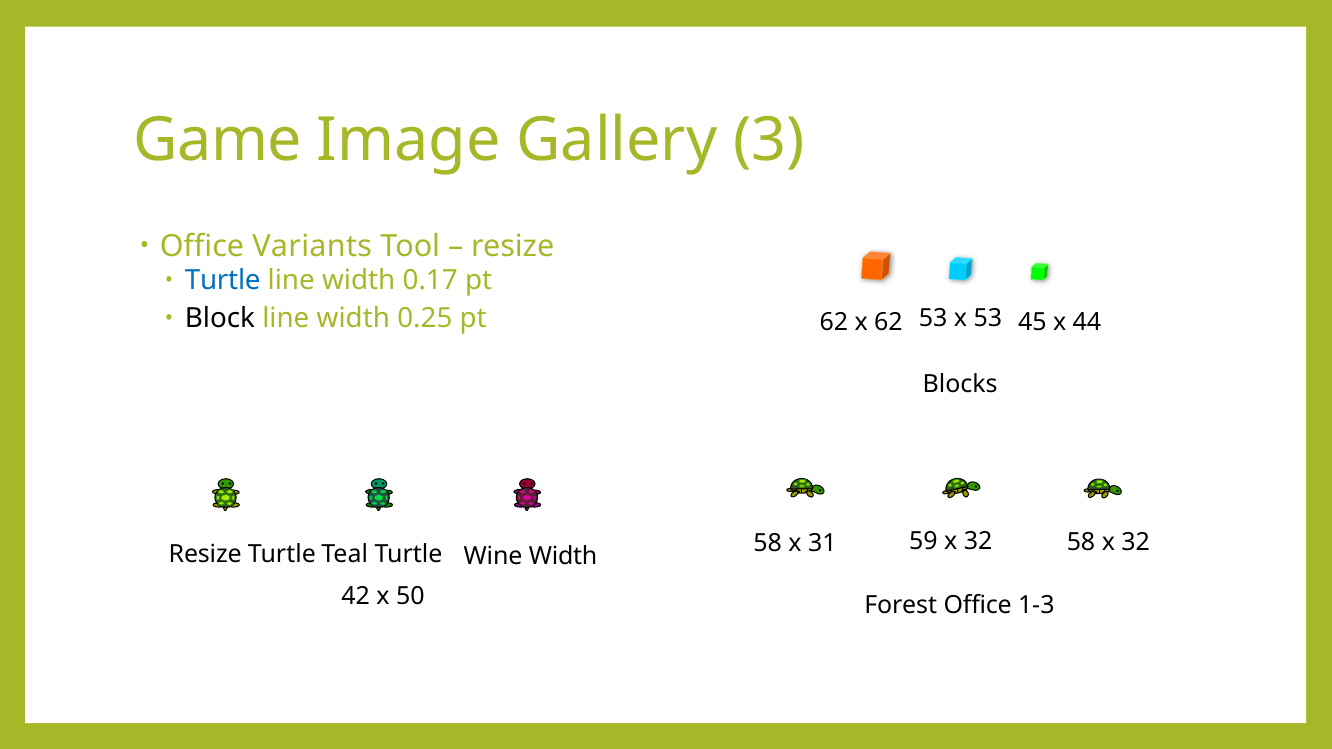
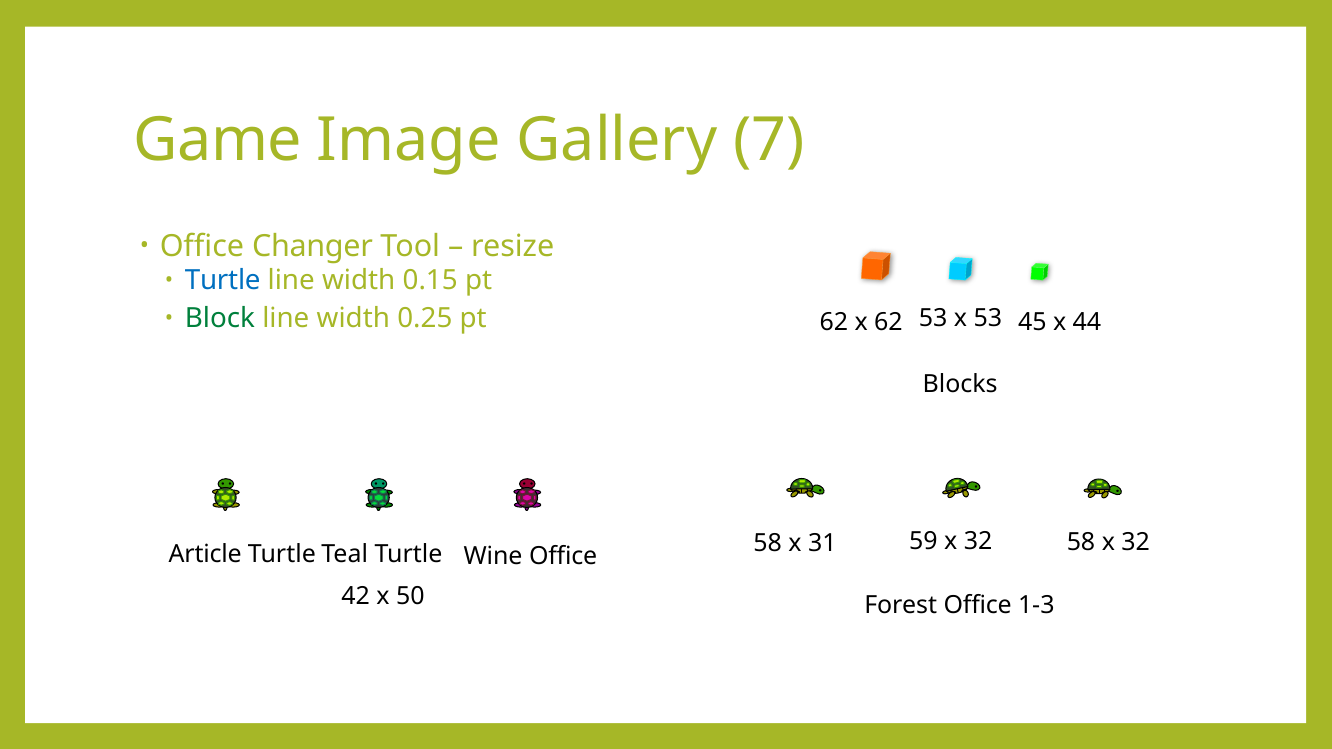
3: 3 -> 7 (769, 140)
Variants: Variants -> Changer (312, 246)
0.17: 0.17 -> 0.15 (430, 280)
Block colour: black -> green (220, 319)
Resize: Resize -> Article (205, 555)
Wine Width: Width -> Office (563, 557)
